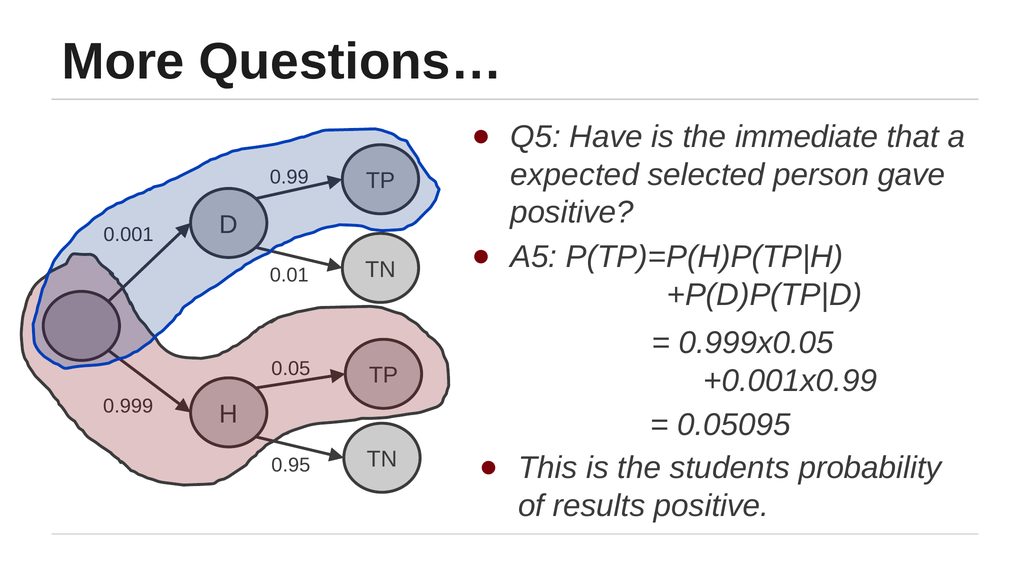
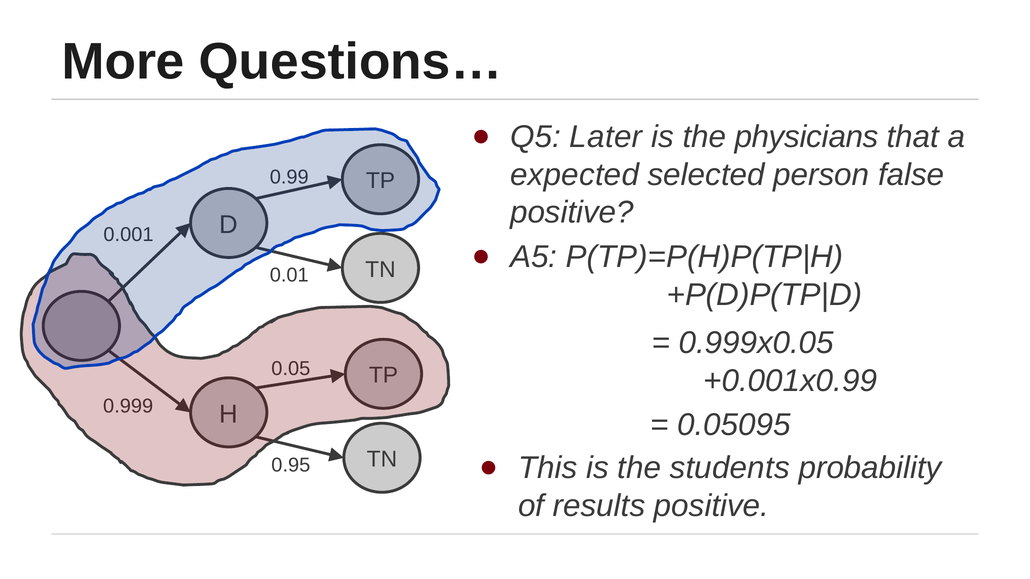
Have: Have -> Later (606, 137)
immediate: immediate -> physicians (807, 137)
gave: gave -> false (911, 175)
